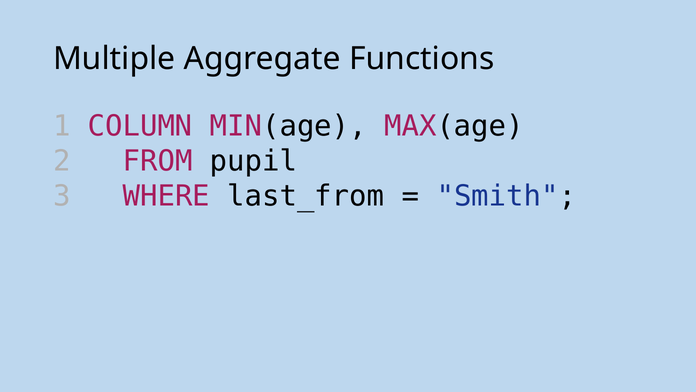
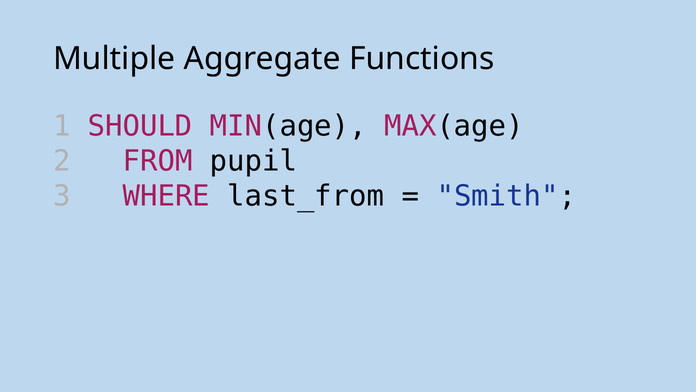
COLUMN: COLUMN -> SHOULD (140, 126)
